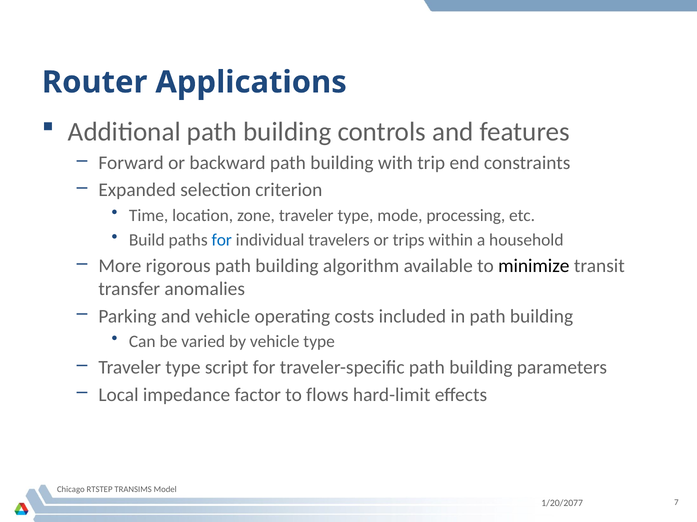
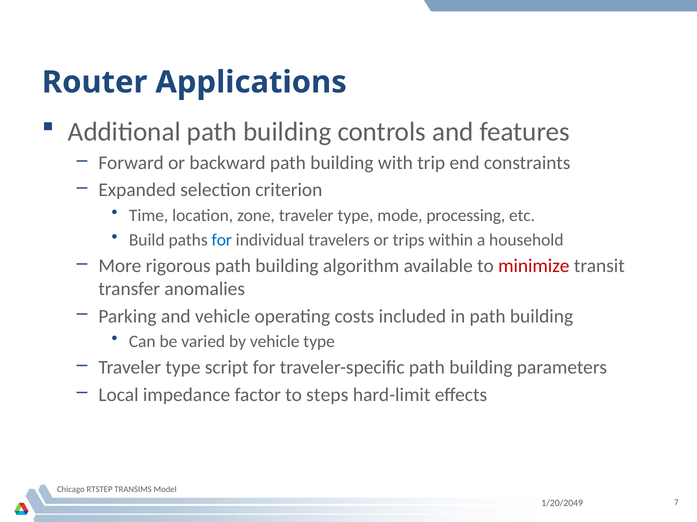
minimize colour: black -> red (534, 266)
flows: flows -> steps (327, 395)
1/20/2077: 1/20/2077 -> 1/20/2049 (562, 504)
